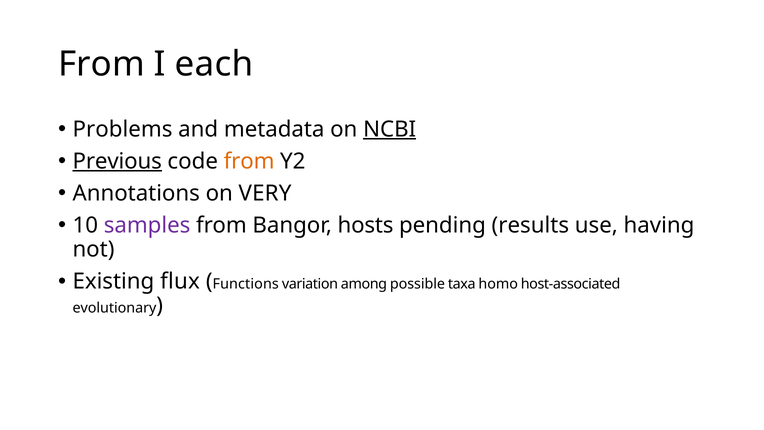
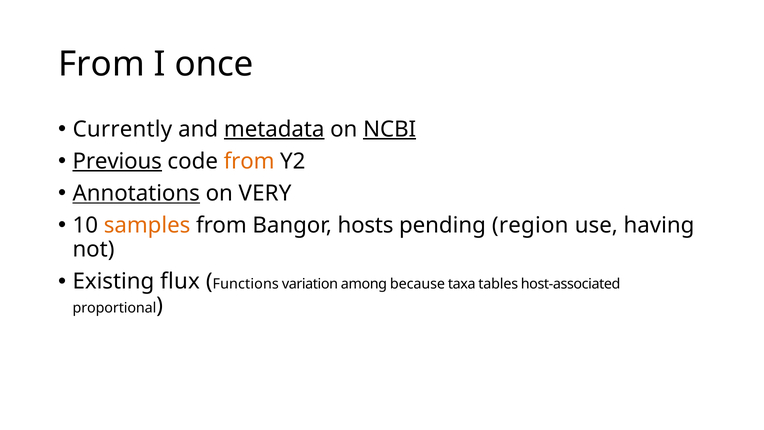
each: each -> once (214, 64)
Problems: Problems -> Currently (122, 129)
metadata underline: none -> present (274, 129)
Annotations underline: none -> present (136, 193)
samples colour: purple -> orange (147, 225)
results: results -> region (530, 225)
possible: possible -> because (417, 284)
homo: homo -> tables (498, 284)
evolutionary: evolutionary -> proportional (114, 308)
